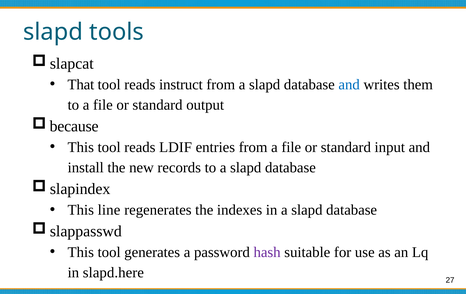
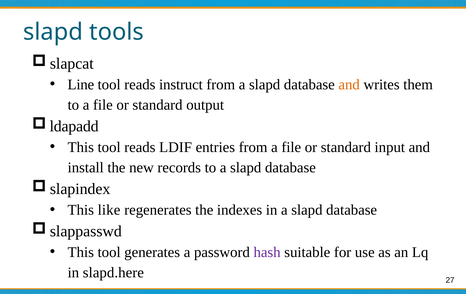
That: That -> Line (81, 84)
and colour: blue -> orange (349, 84)
because: because -> ldapadd (74, 126)
line: line -> like (109, 210)
